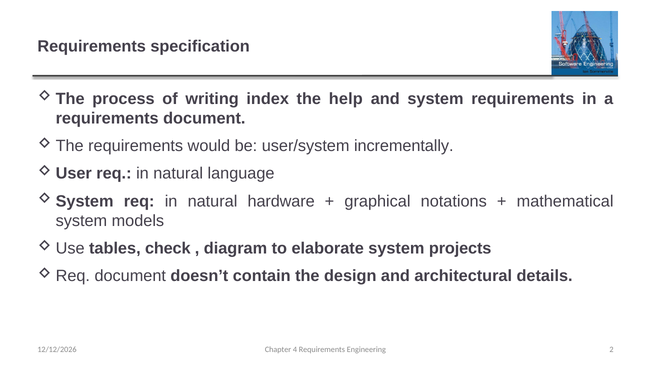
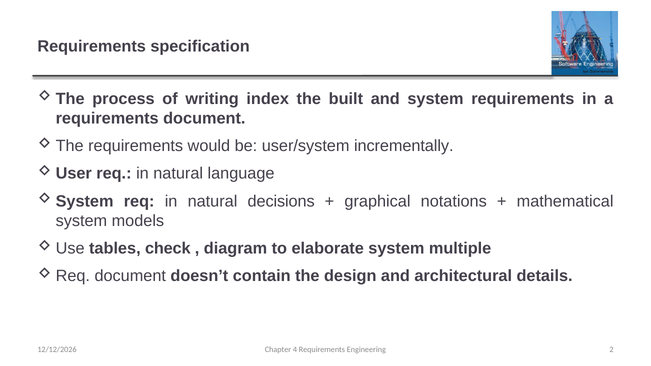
help: help -> built (346, 99)
hardware: hardware -> decisions (281, 201)
projects: projects -> multiple (460, 249)
